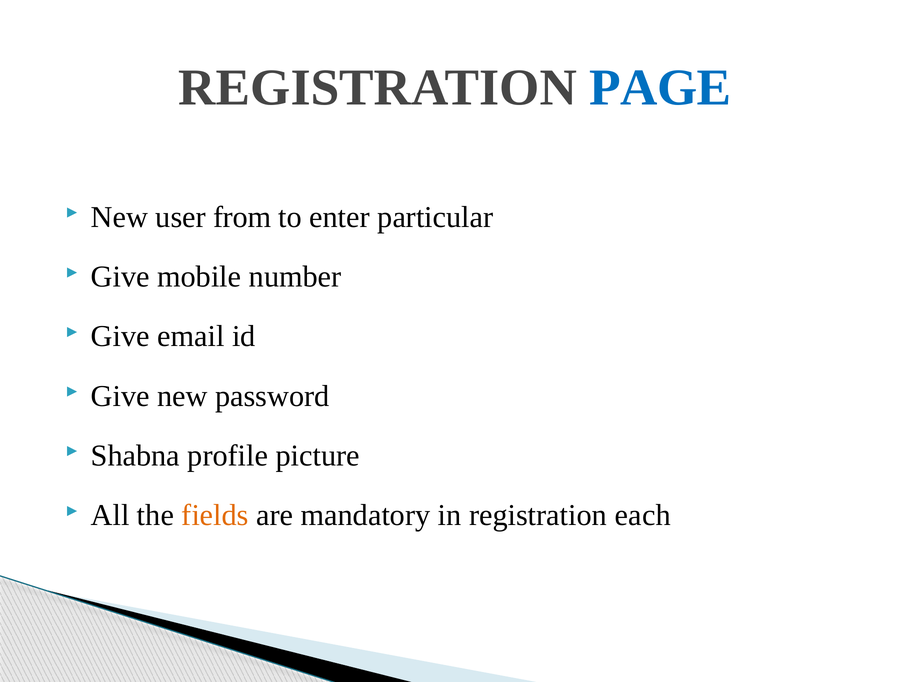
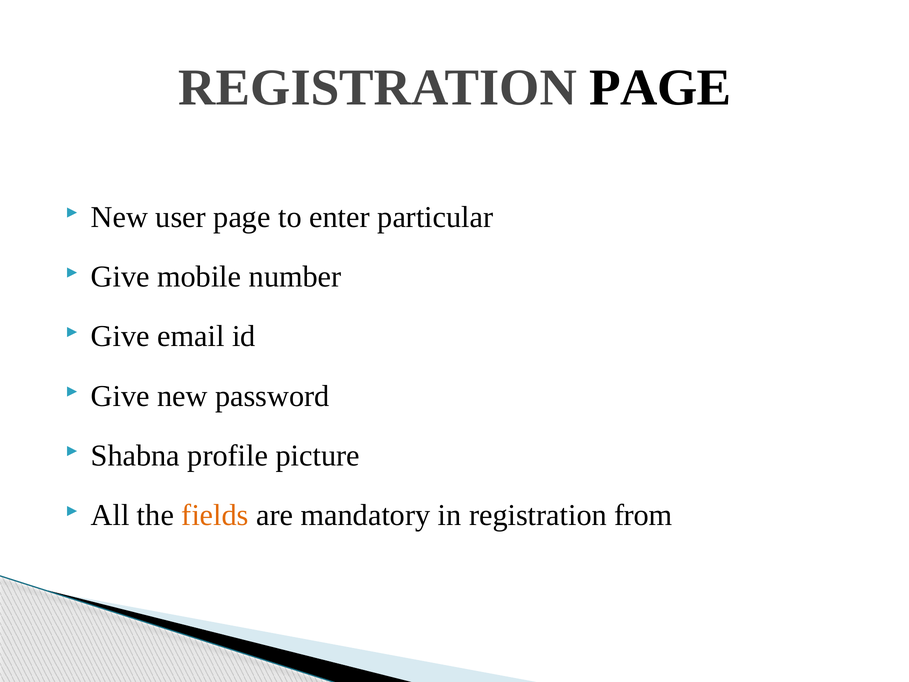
PAGE colour: blue -> black (660, 88)
user from: from -> page (242, 217)
each: each -> from (643, 515)
